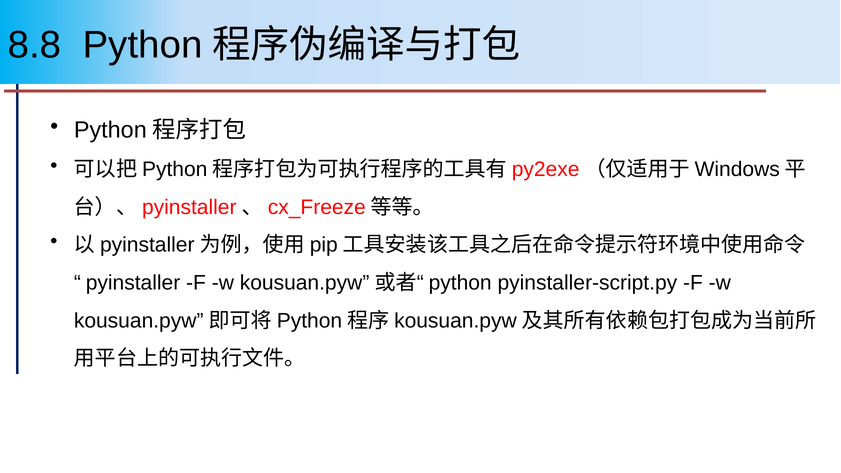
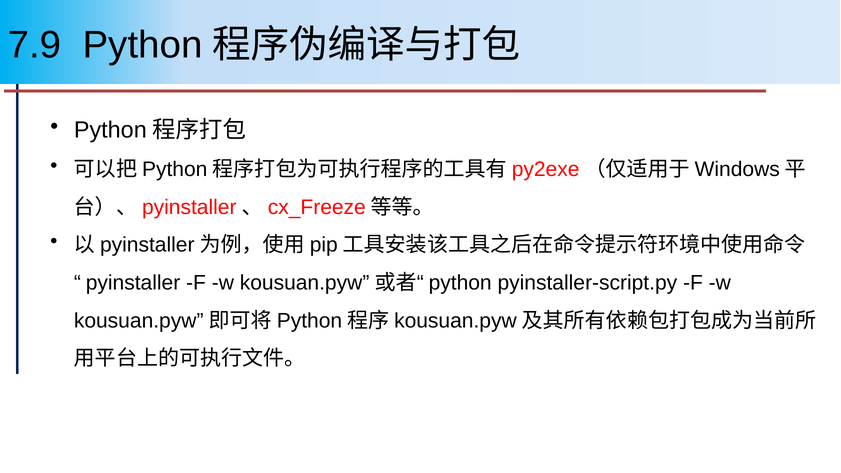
8.8: 8.8 -> 7.9 (35, 45)
